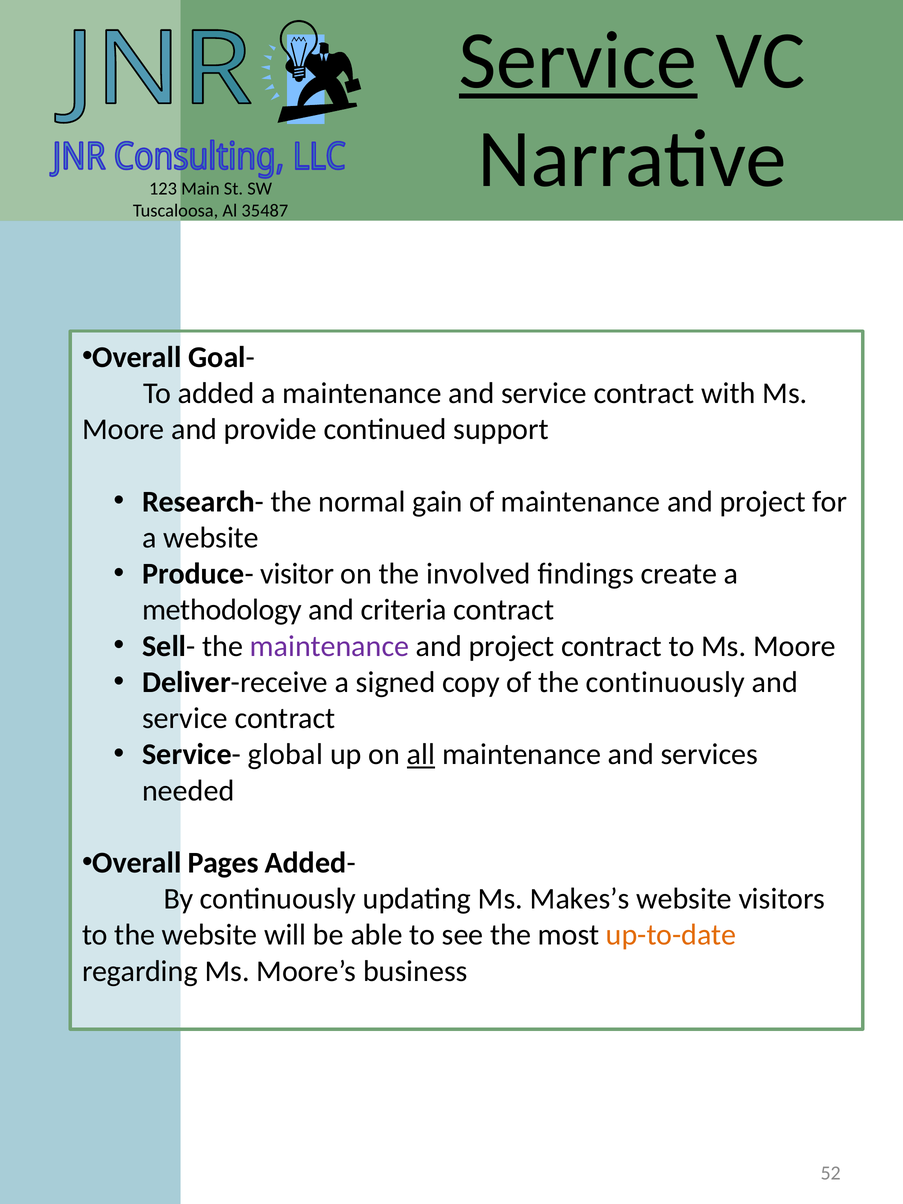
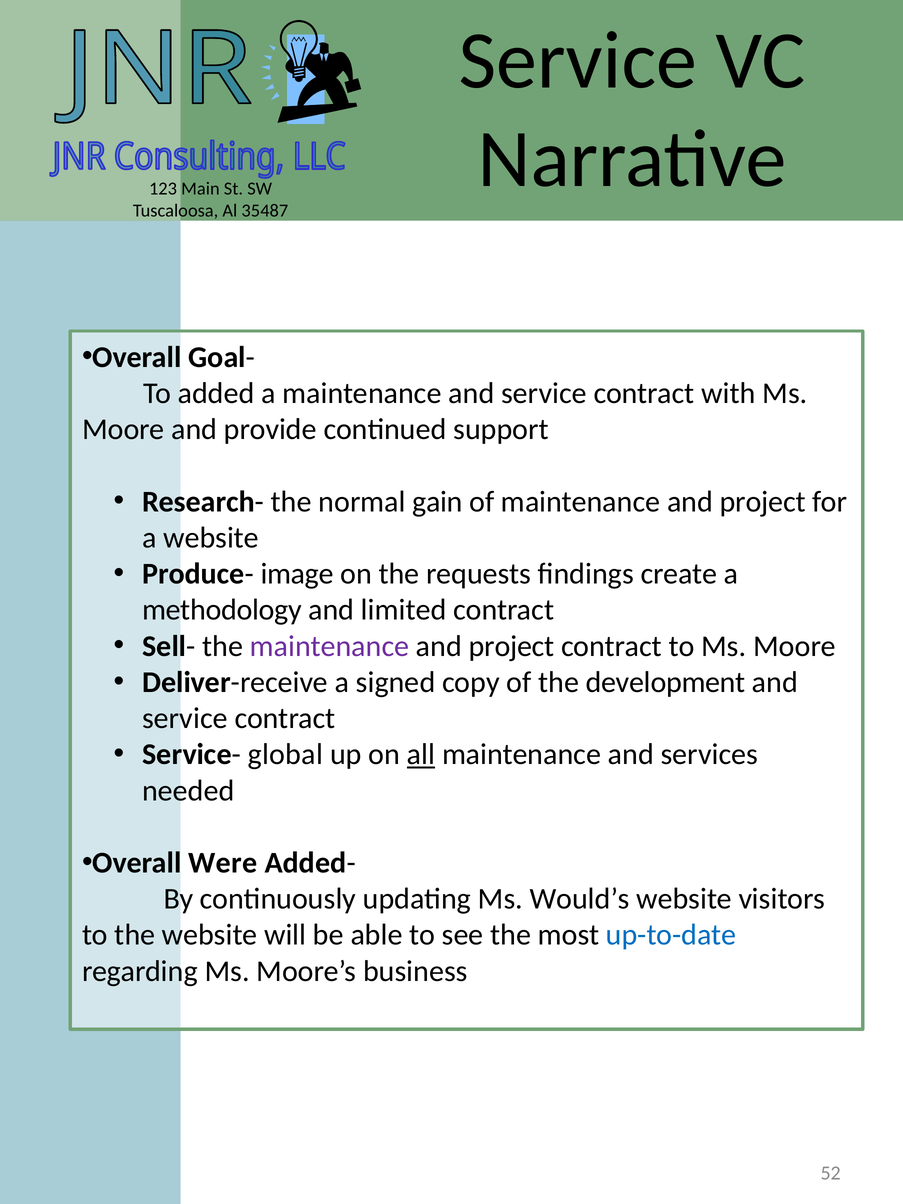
Service underline: present -> none (578, 61)
visitor: visitor -> image (297, 574)
involved: involved -> requests (479, 574)
criteria: criteria -> limited (404, 610)
the continuously: continuously -> development (666, 682)
Pages: Pages -> Were (223, 863)
Makes’s: Makes’s -> Would’s (580, 899)
up-to-date colour: orange -> blue (671, 935)
